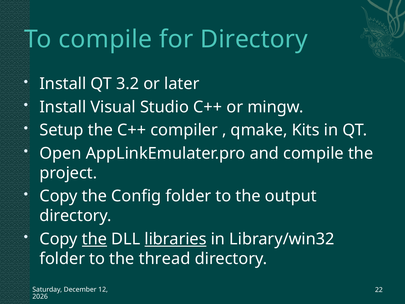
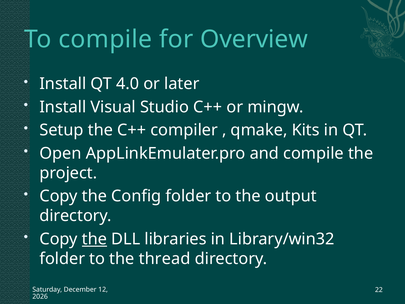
for Directory: Directory -> Overview (254, 39)
3.2: 3.2 -> 4.0 (128, 84)
libraries underline: present -> none (176, 239)
